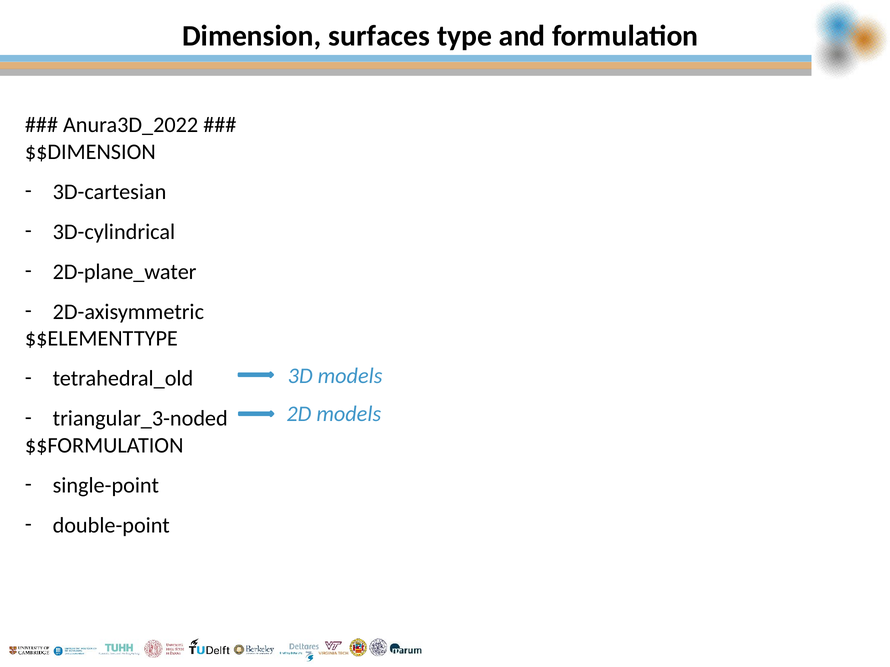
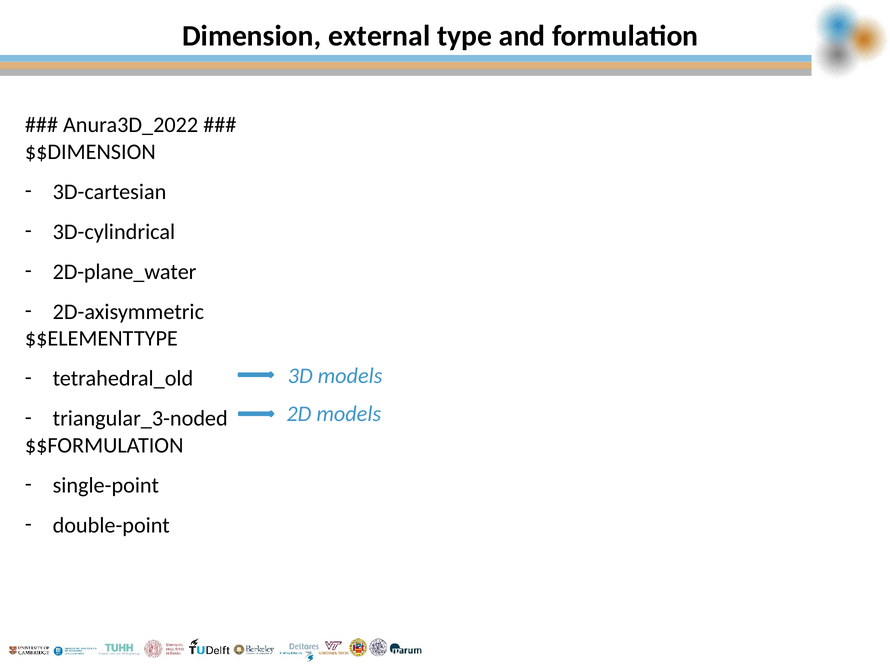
surfaces: surfaces -> external (379, 36)
